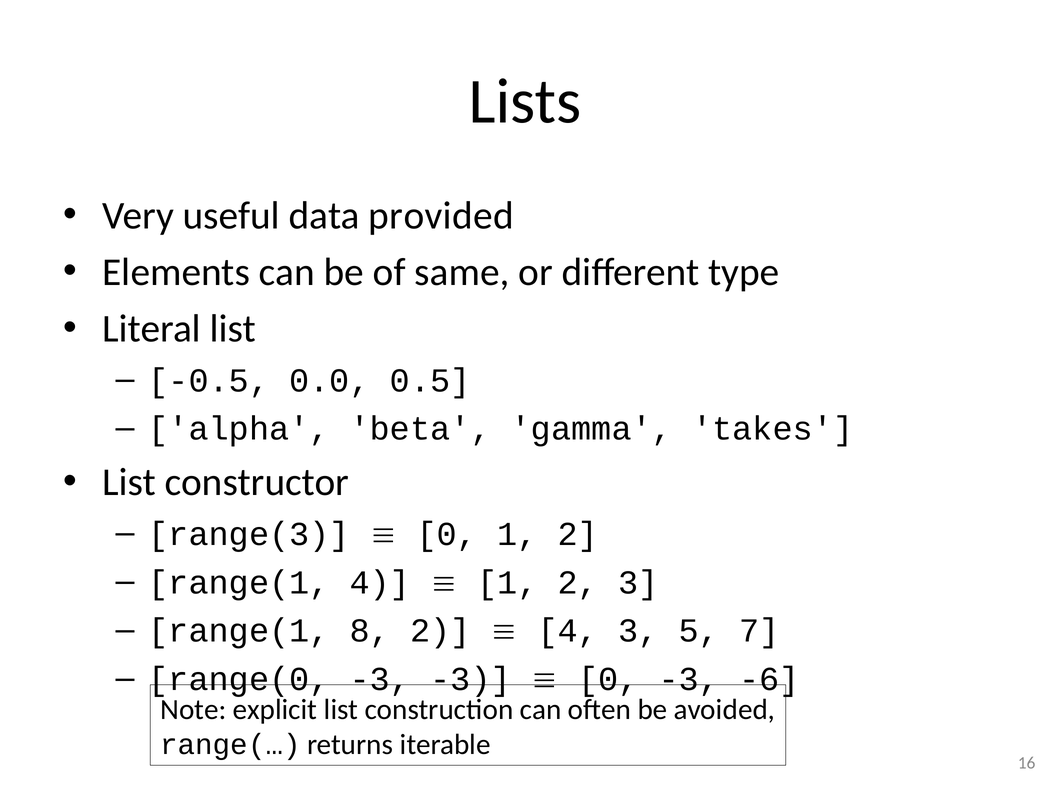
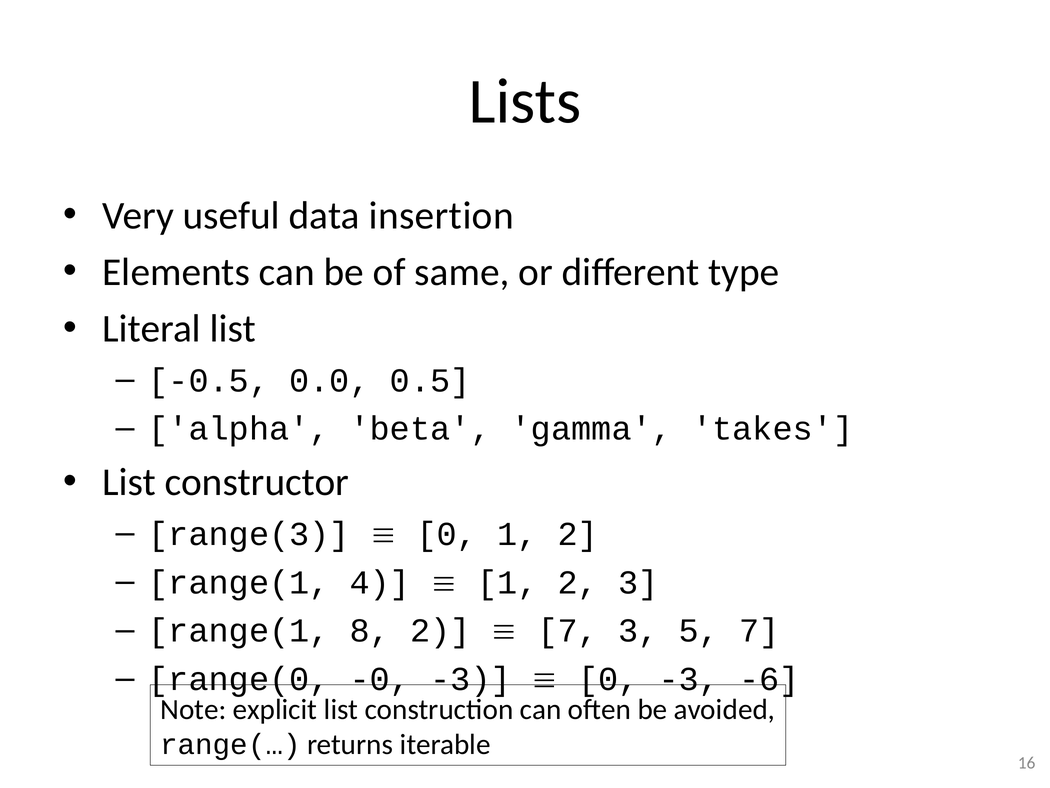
provided: provided -> insertion (441, 215)
4: 4 -> 7 (568, 630)
range(0 -3: -3 -> -0 (380, 679)
